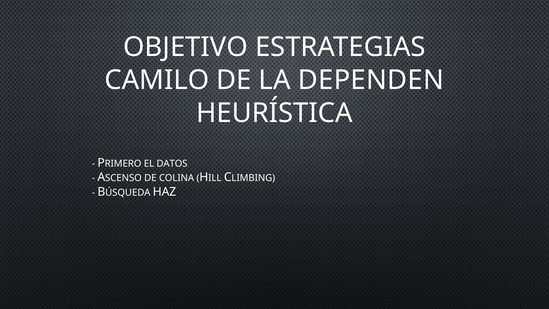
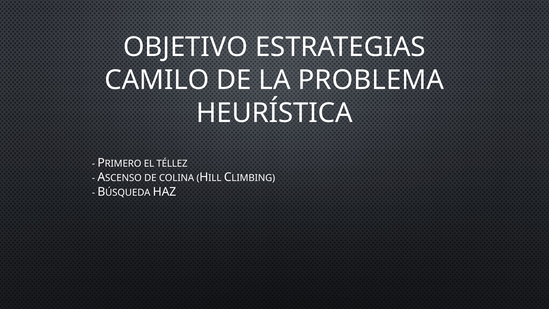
DEPENDEN: DEPENDEN -> PROBLEMA (371, 80)
DATOS: DATOS -> TÉLLEZ (172, 164)
